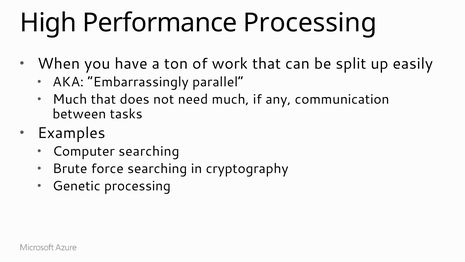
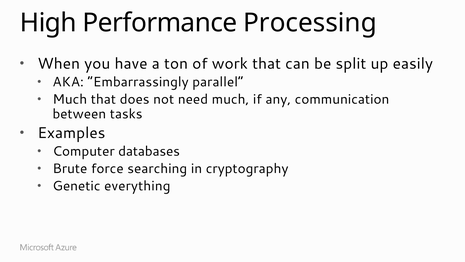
Computer searching: searching -> databases (149, 151)
Genetic processing: processing -> everything (137, 186)
